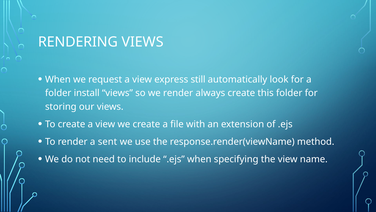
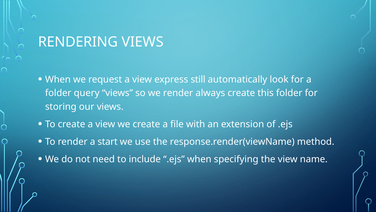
install: install -> query (87, 93)
sent: sent -> start (108, 141)
